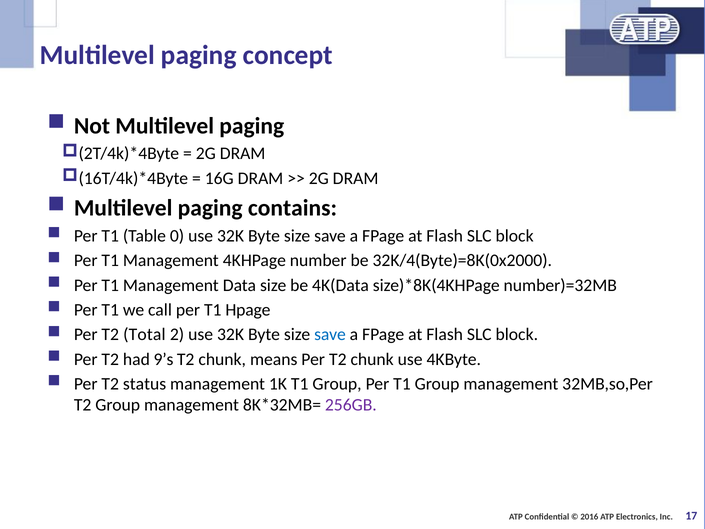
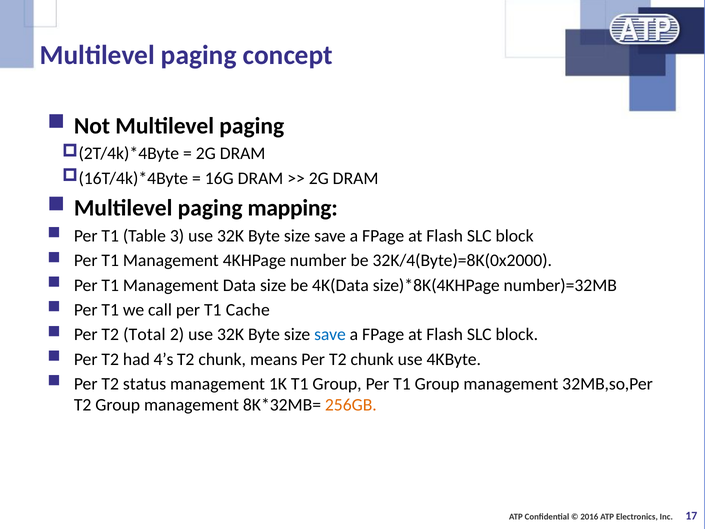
contains: contains -> mapping (293, 208)
0: 0 -> 3 (177, 236)
Hpage: Hpage -> Cache (248, 310)
9’s: 9’s -> 4’s (163, 359)
256GB colour: purple -> orange (351, 405)
